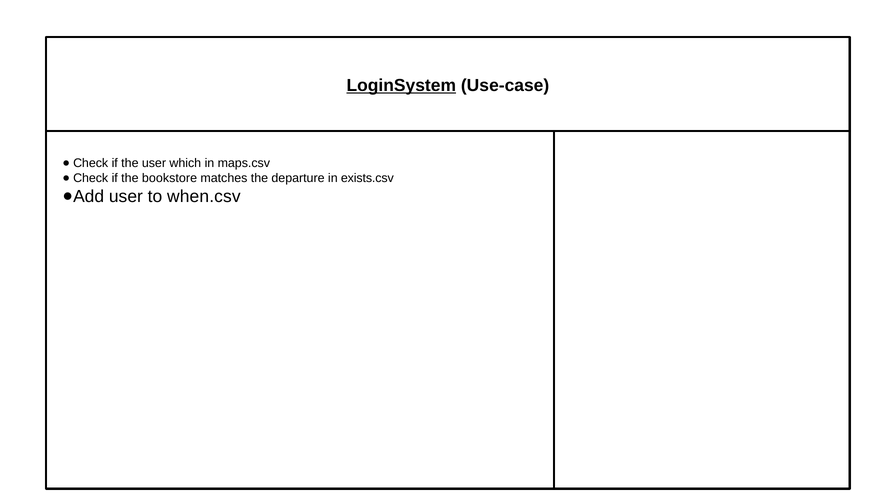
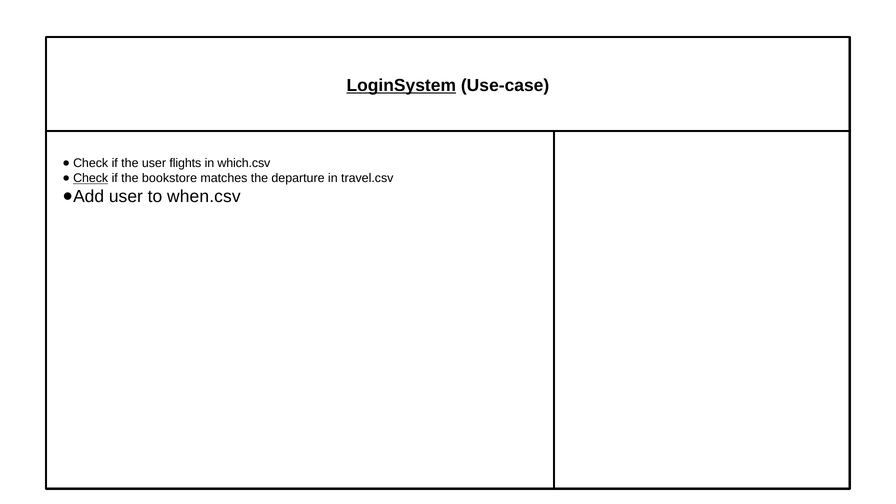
which: which -> flights (185, 163)
maps.csv: maps.csv -> which.csv (244, 163)
Check underline: none -> present (91, 178)
exists.csv: exists.csv -> travel.csv (367, 178)
